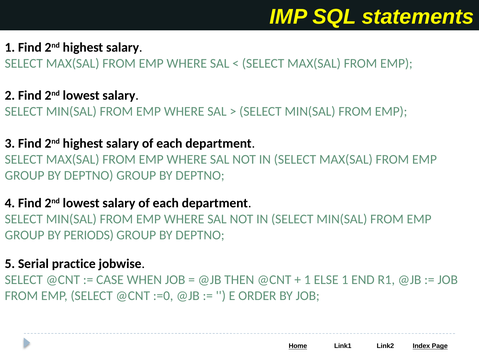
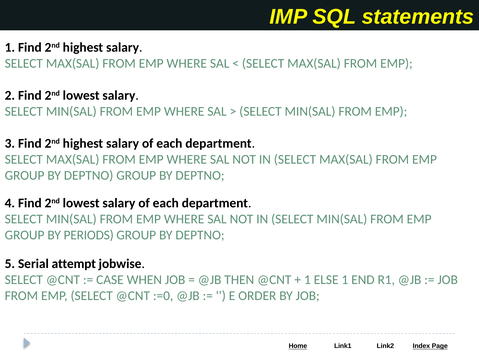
practice: practice -> attempt (74, 263)
